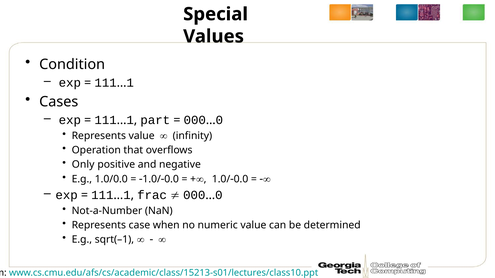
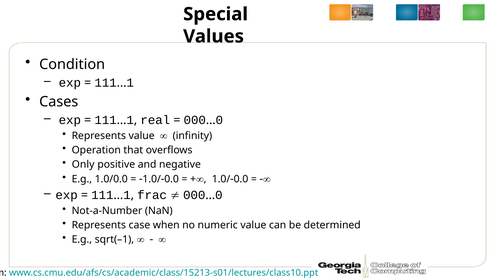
part: part -> real (155, 120)
